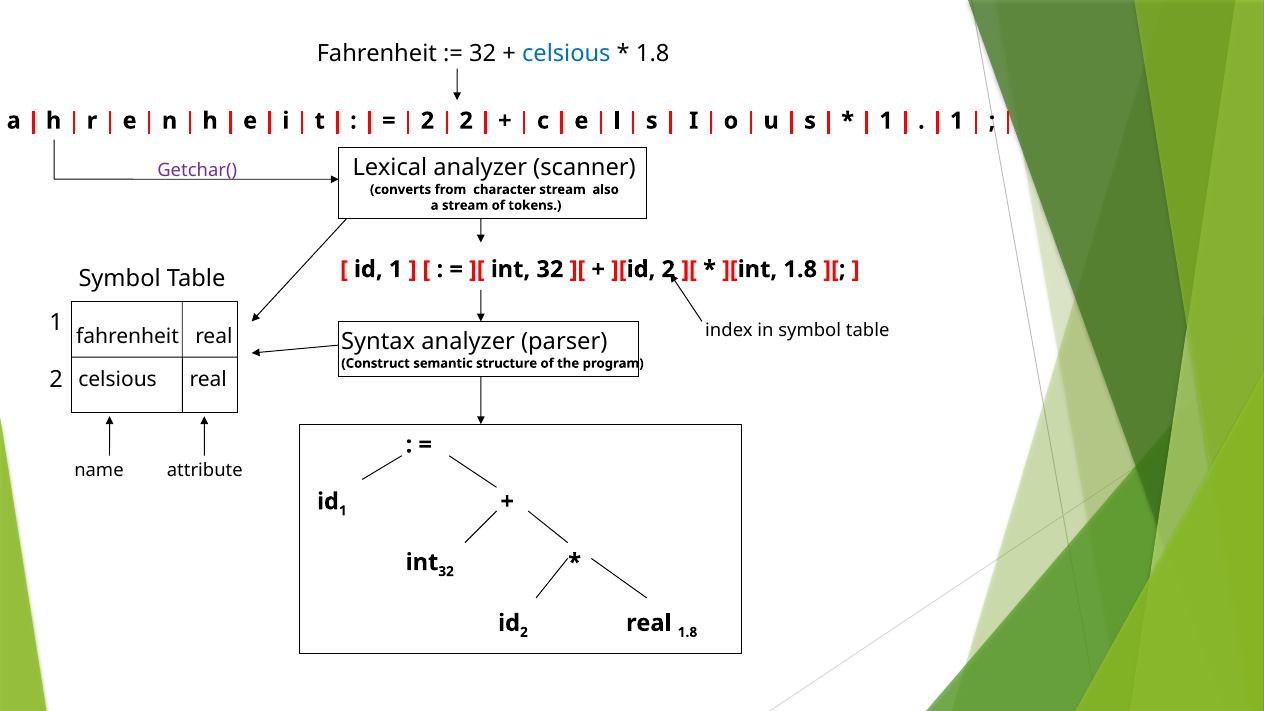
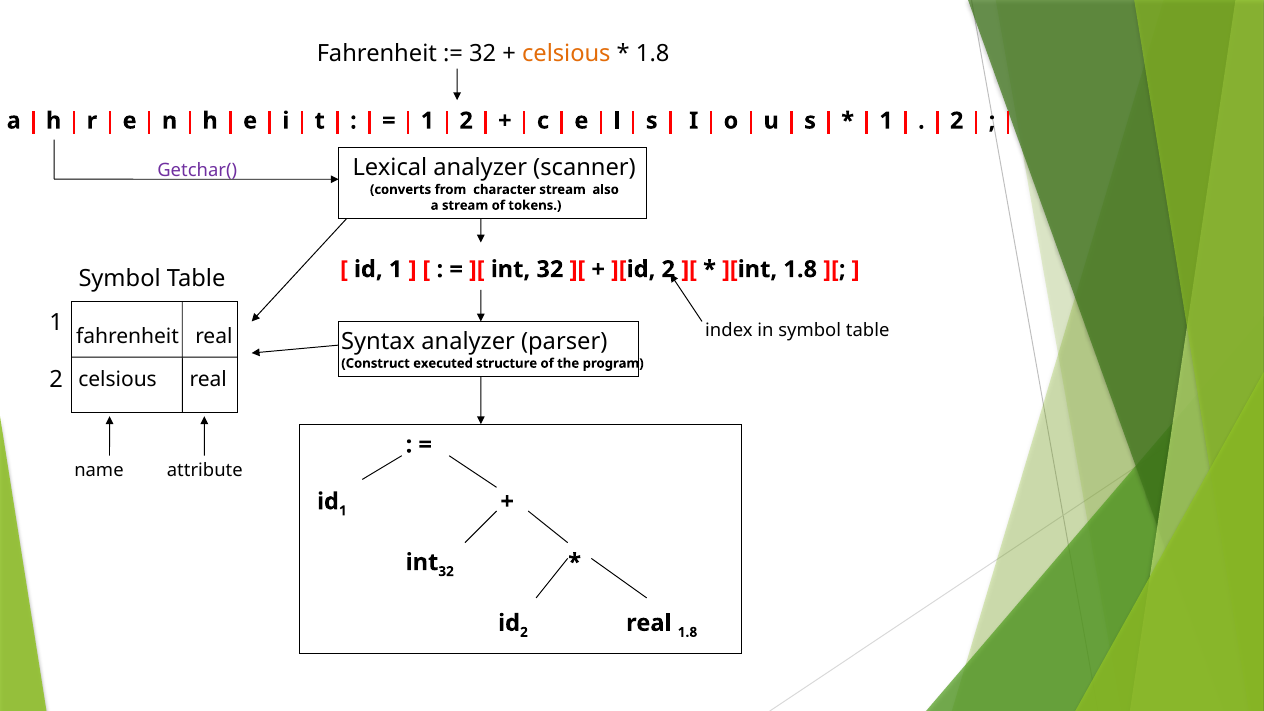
celsious colour: blue -> orange (566, 53)
2: 2 -> 1 (427, 121)
1: 1 -> 2 (957, 121)
semantic: semantic -> executed (443, 363)
